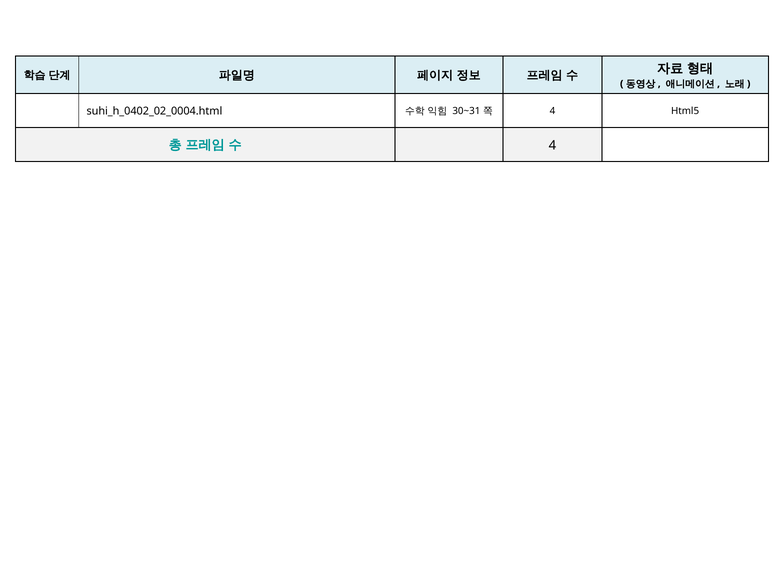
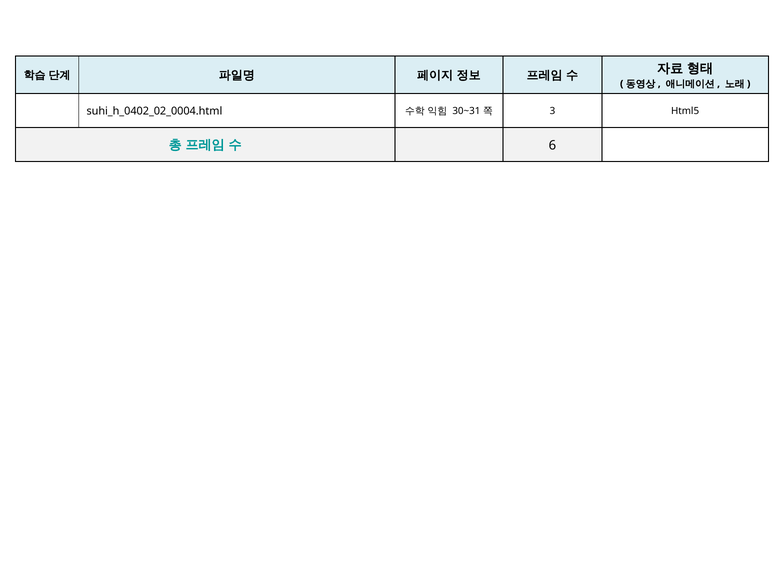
4: 4 -> 3 (552, 111)
4: 4 -> 6 (552, 145)
